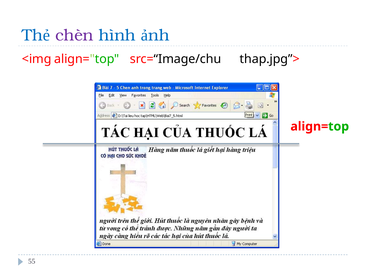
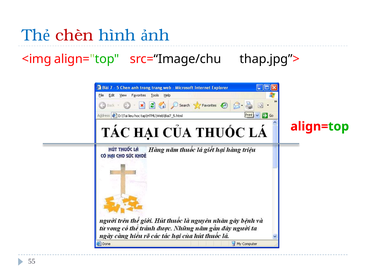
chèn colour: purple -> red (74, 35)
